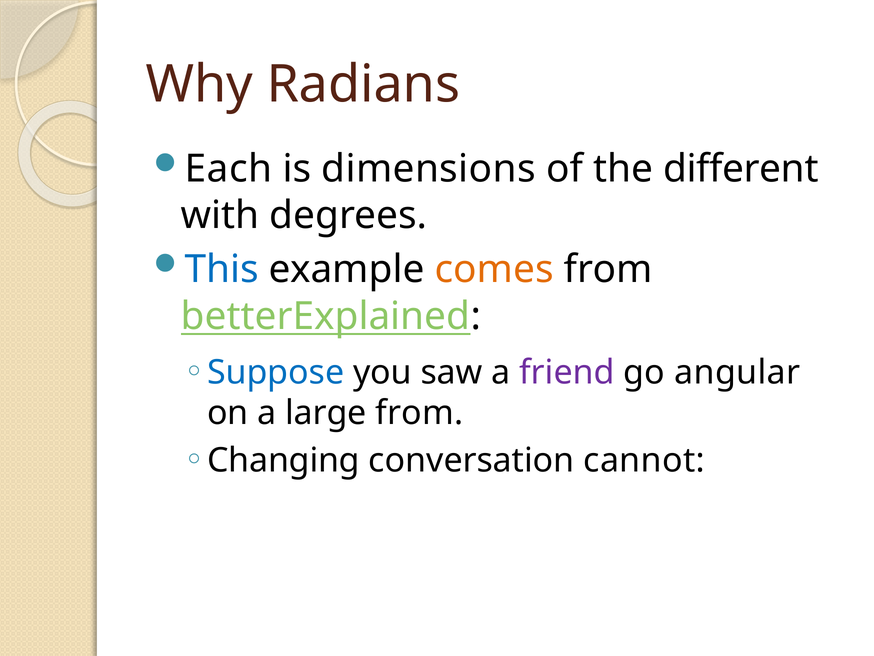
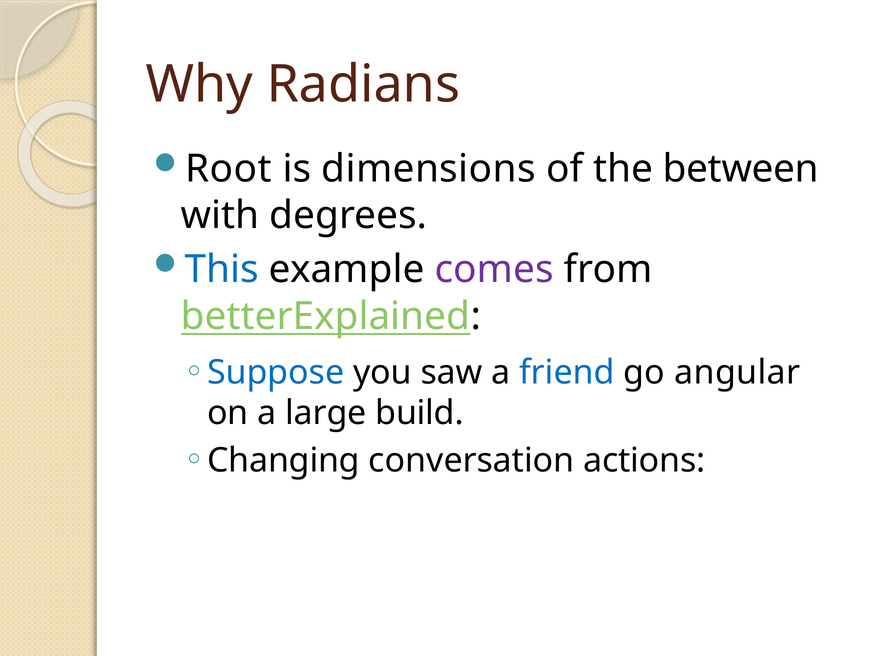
Each: Each -> Root (228, 169)
different: different -> between (741, 169)
comes colour: orange -> purple (494, 269)
friend colour: purple -> blue (567, 372)
large from: from -> build (420, 413)
cannot: cannot -> actions (644, 460)
